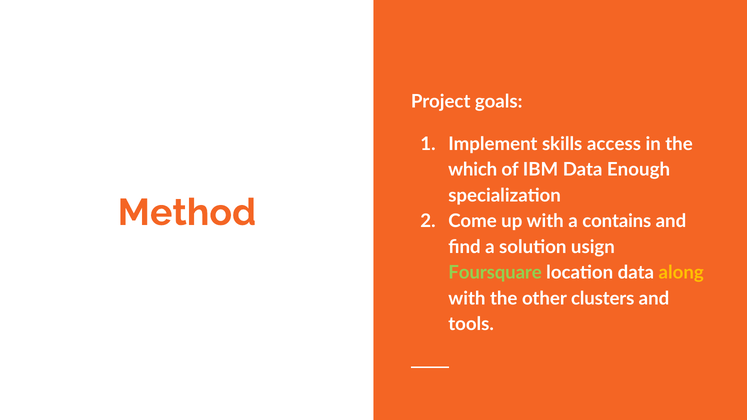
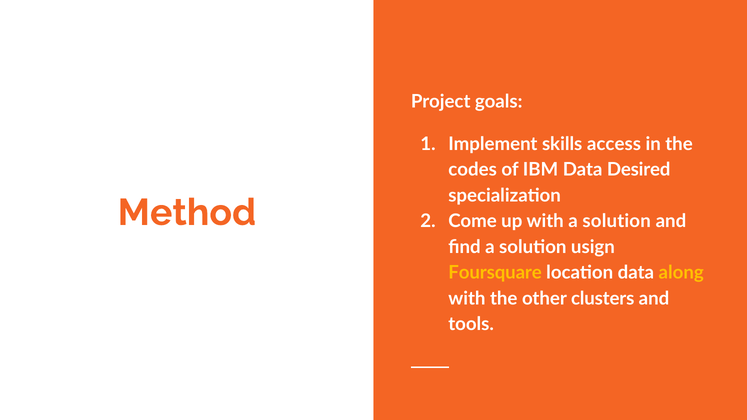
which: which -> codes (473, 170)
Enough: Enough -> Desired (639, 170)
with a contains: contains -> solution (617, 221)
Foursquare colour: light green -> yellow (495, 273)
